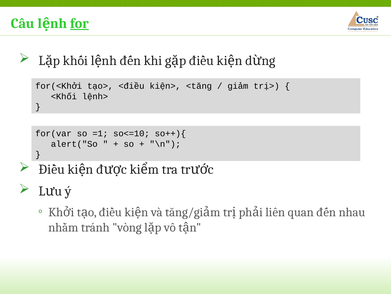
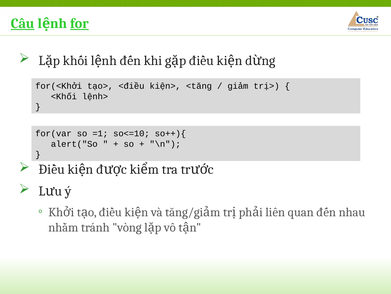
Câu underline: none -> present (23, 23)
